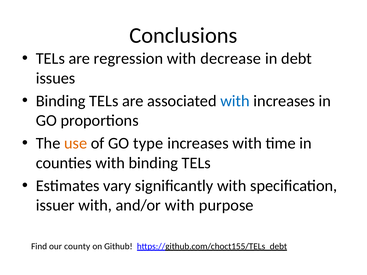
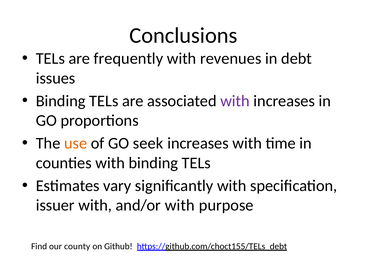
regression: regression -> frequently (128, 59)
decrease: decrease -> revenues (231, 59)
with colour: blue -> purple (235, 101)
type: type -> seek (148, 143)
